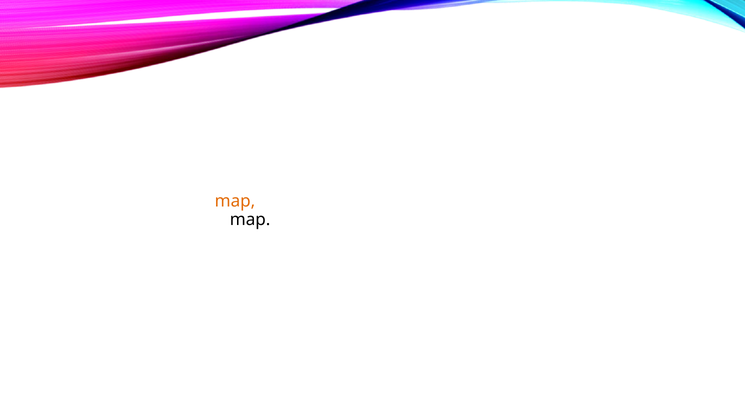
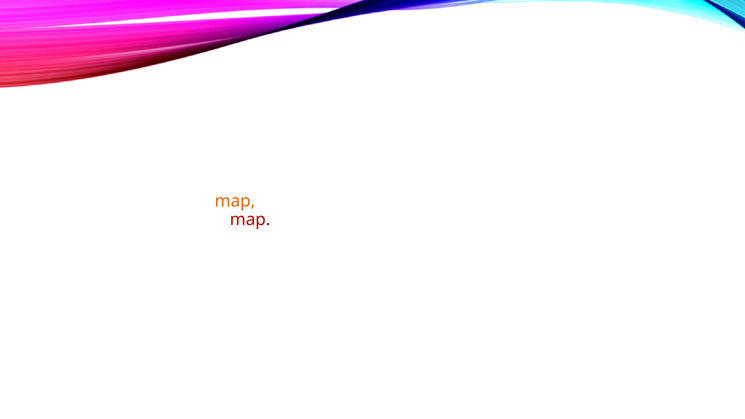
map colour: black -> red (250, 220)
